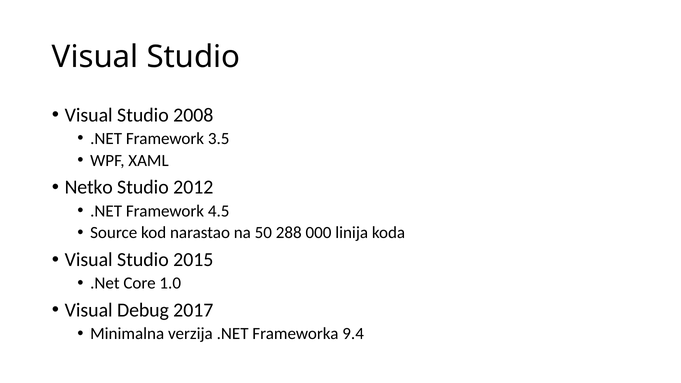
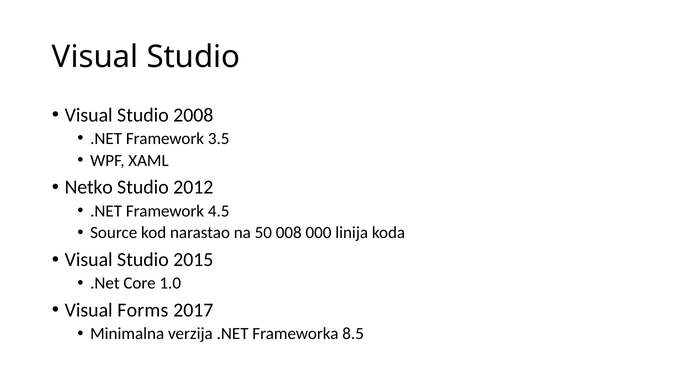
288: 288 -> 008 (289, 233)
Debug: Debug -> Forms (143, 310)
9.4: 9.4 -> 8.5 (353, 334)
